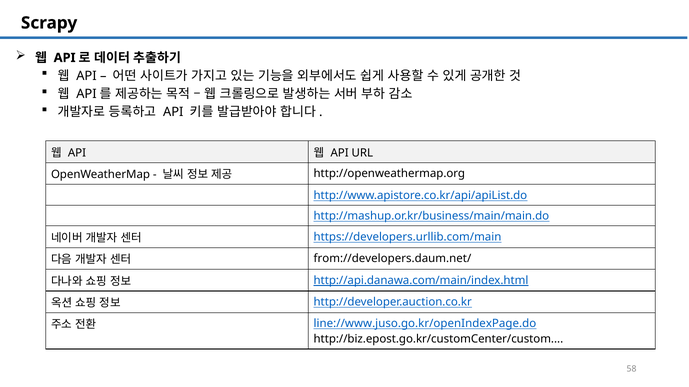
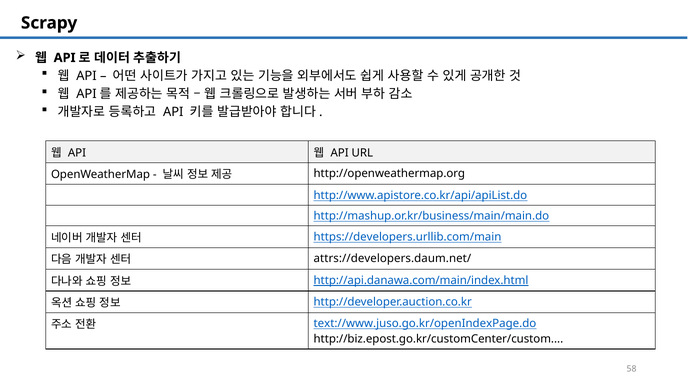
from://developers.daum.net/: from://developers.daum.net/ -> attrs://developers.daum.net/ (392, 259)
line://www.juso.go.kr/openIndexPage.do: line://www.juso.go.kr/openIndexPage.do -> text://www.juso.go.kr/openIndexPage.do (425, 324)
